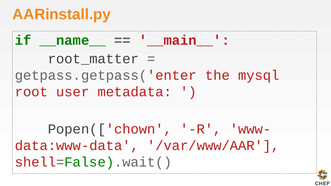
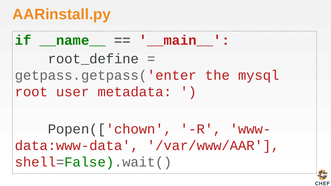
root_matter: root_matter -> root_define (93, 59)
